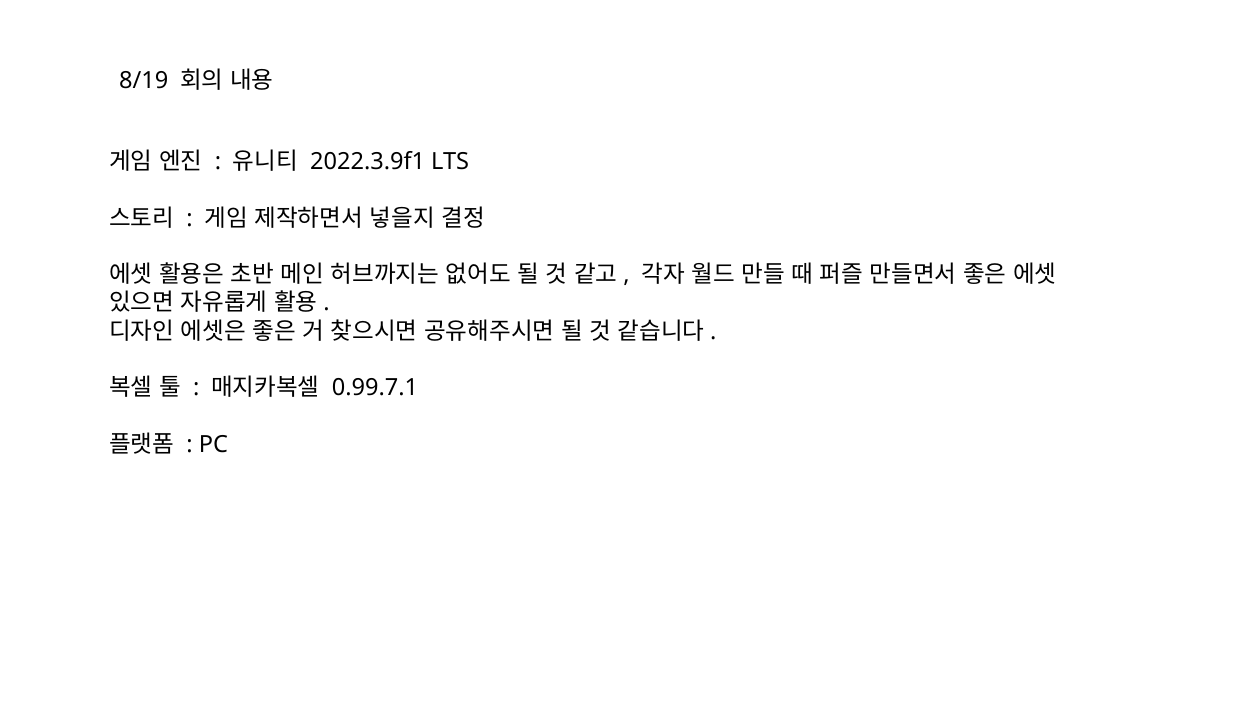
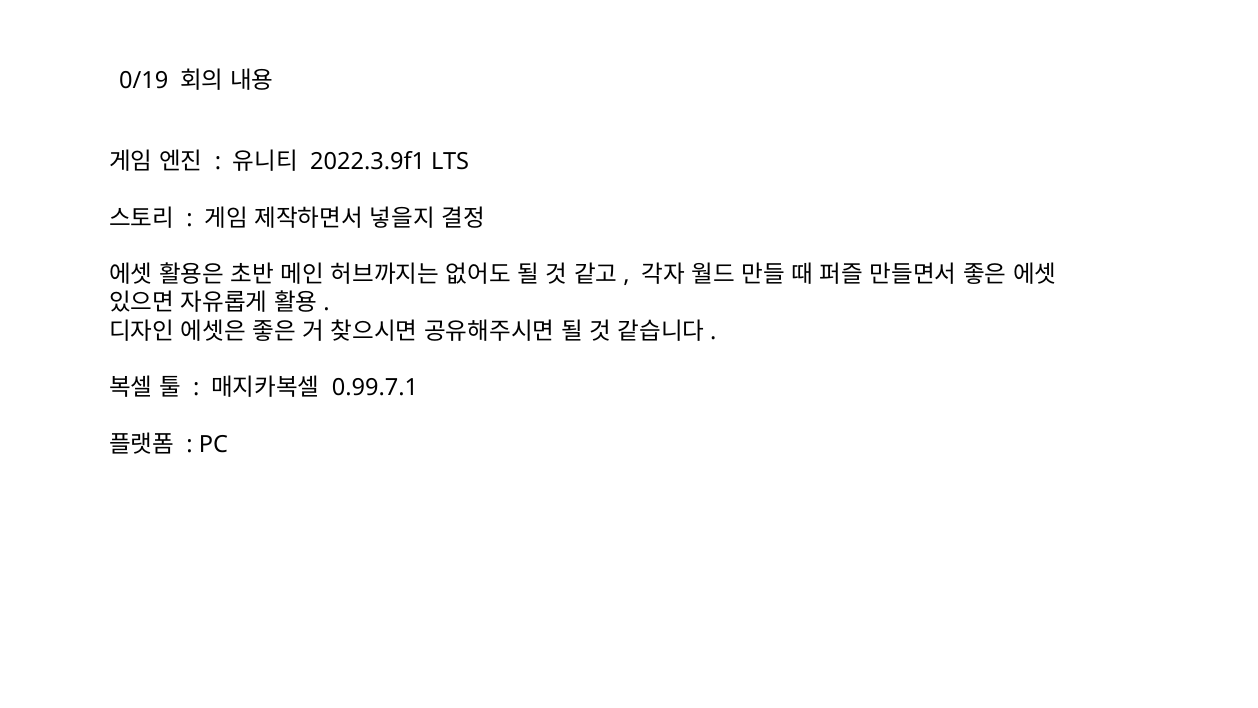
8/19: 8/19 -> 0/19 (144, 81)
